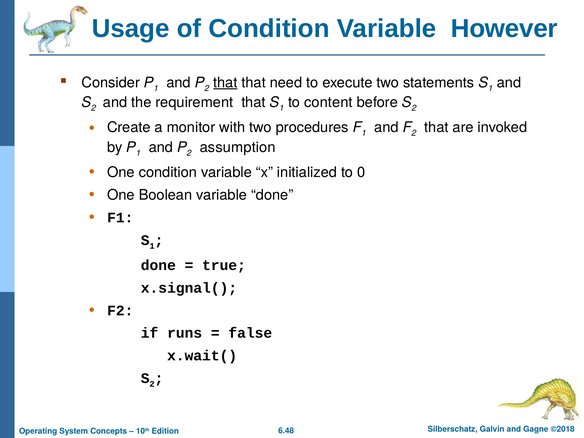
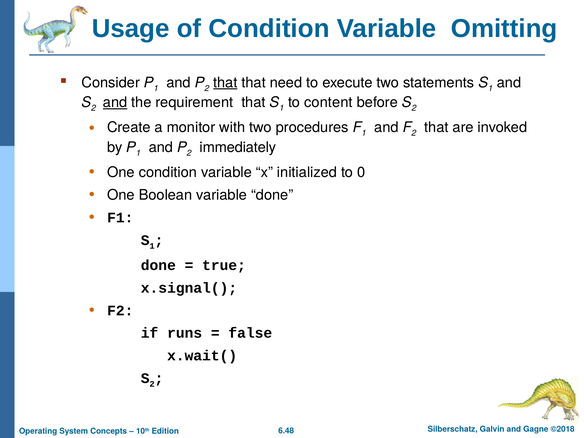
However: However -> Omitting (504, 29)
and underline: none -> present (115, 102)
assumption: assumption -> immediately (238, 147)
